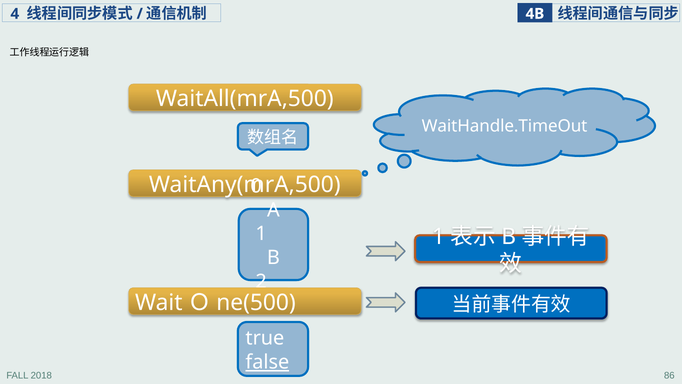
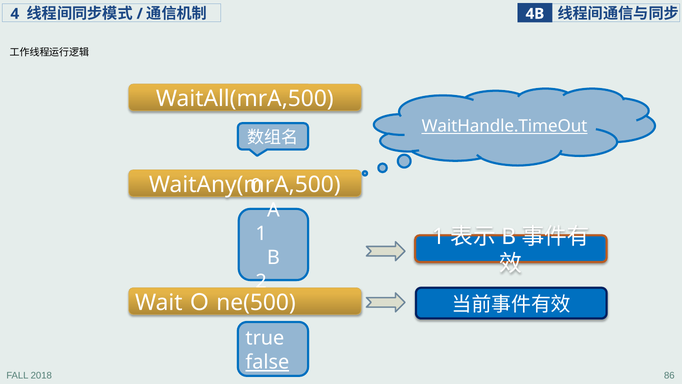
WaitHandle.TimeOut underline: none -> present (505, 126)
